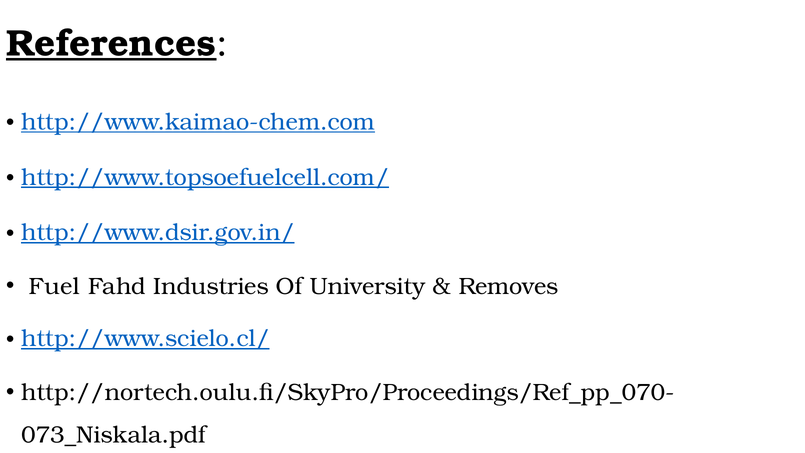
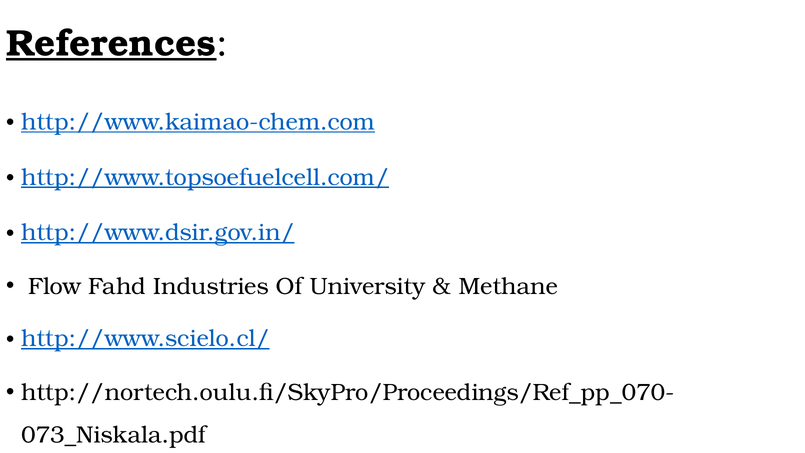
Fuel: Fuel -> Flow (55, 286)
Removes: Removes -> Methane (508, 286)
